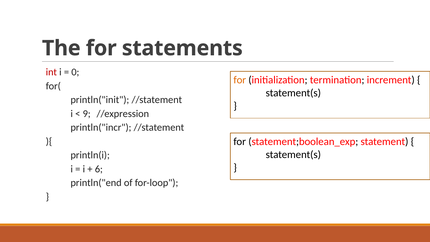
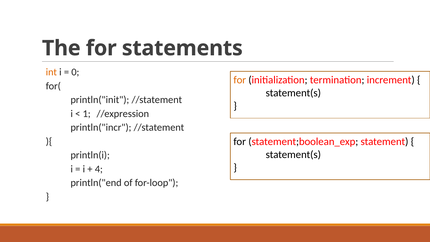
int colour: red -> orange (51, 72)
9: 9 -> 1 (87, 114)
6: 6 -> 4 (99, 169)
